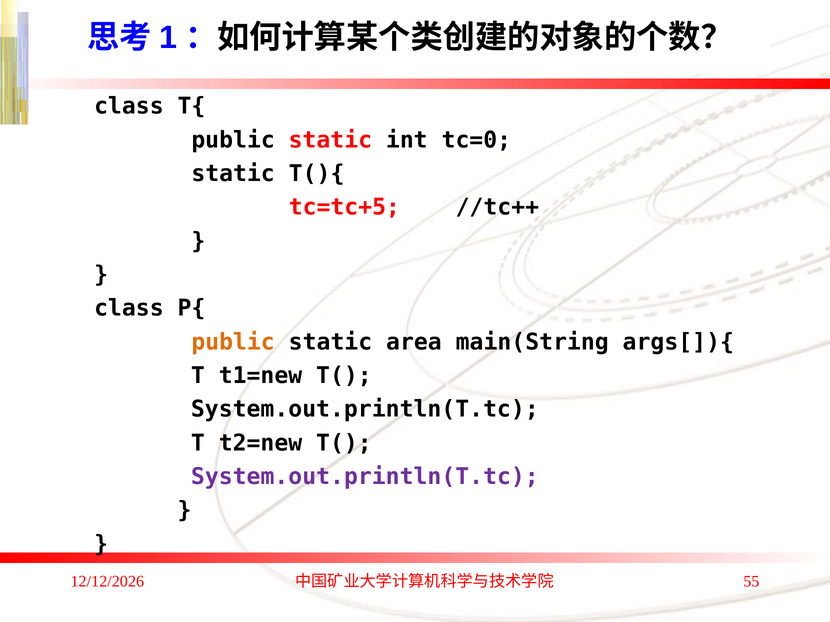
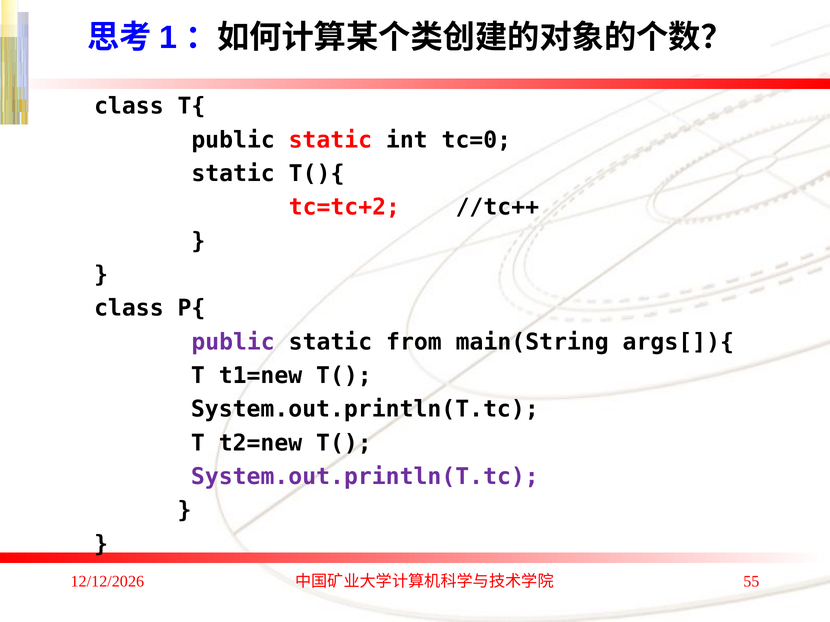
tc=tc+5: tc=tc+5 -> tc=tc+2 (344, 207)
public colour: orange -> purple (233, 342)
area: area -> from (414, 342)
